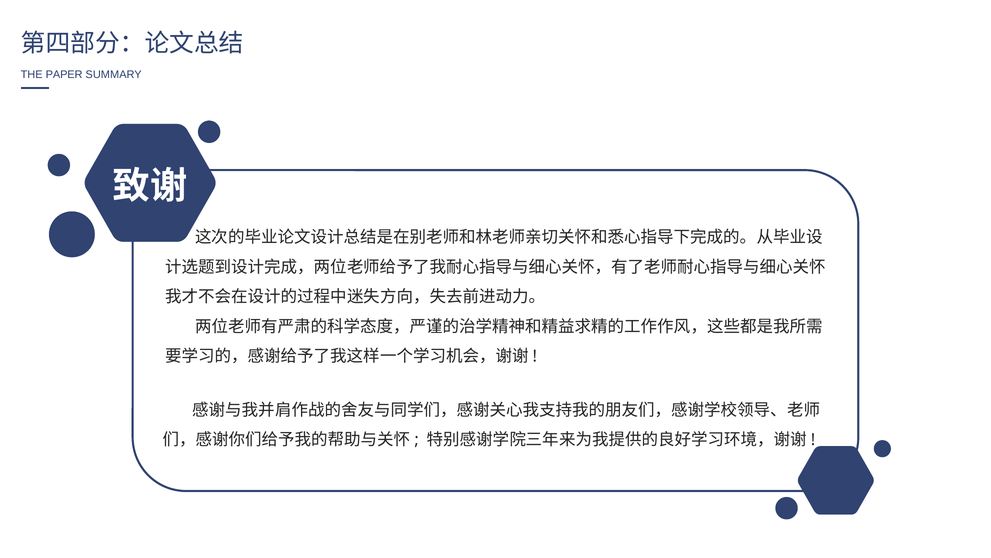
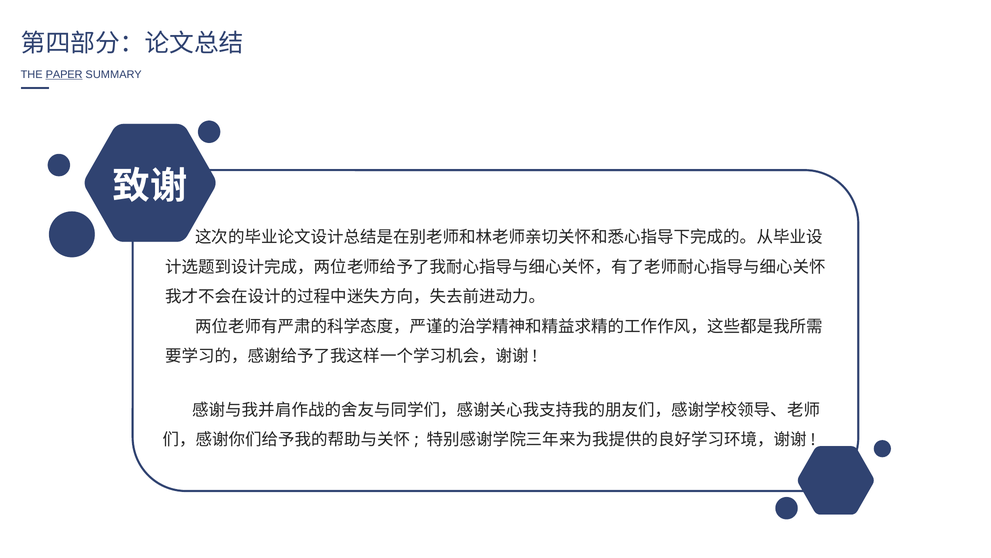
PAPER underline: none -> present (64, 75)
